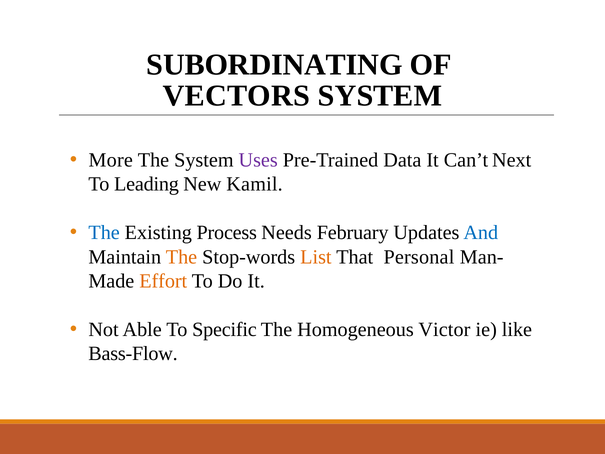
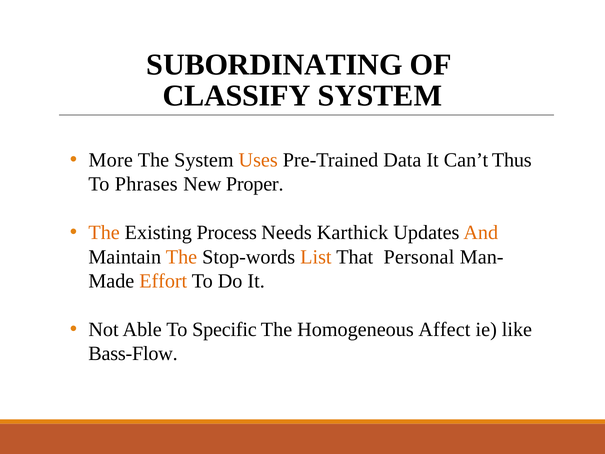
VECTORS: VECTORS -> CLASSIFY (237, 96)
Uses colour: purple -> orange (258, 160)
Next: Next -> Thus (512, 160)
Leading: Leading -> Phrases (146, 184)
Kamil: Kamil -> Proper (255, 184)
The colour: blue -> orange (104, 233)
February: February -> Karthick (353, 233)
And colour: blue -> orange (481, 233)
Victor: Victor -> Affect (444, 329)
